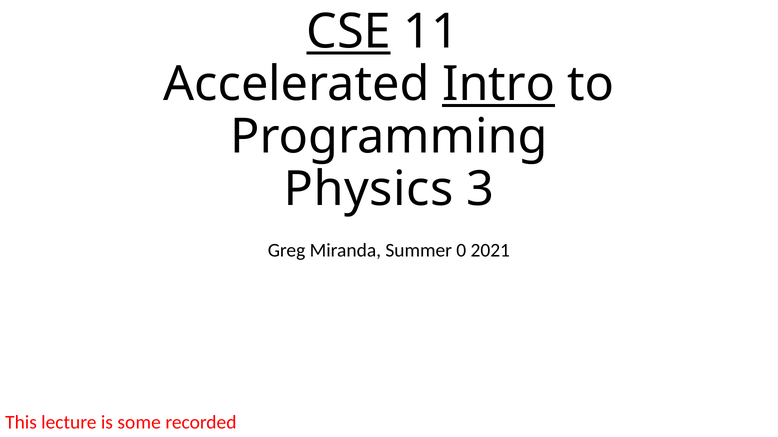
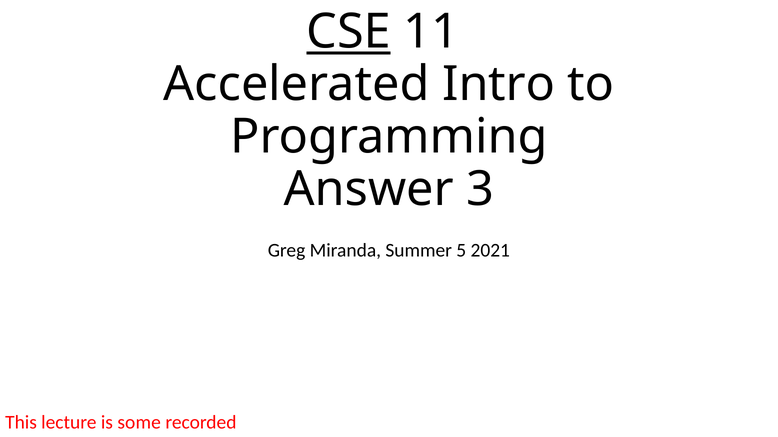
Intro underline: present -> none (499, 85)
Physics: Physics -> Answer (369, 190)
0: 0 -> 5 (461, 251)
